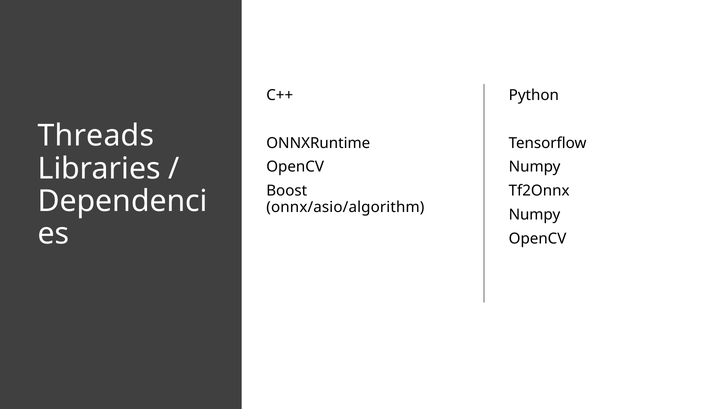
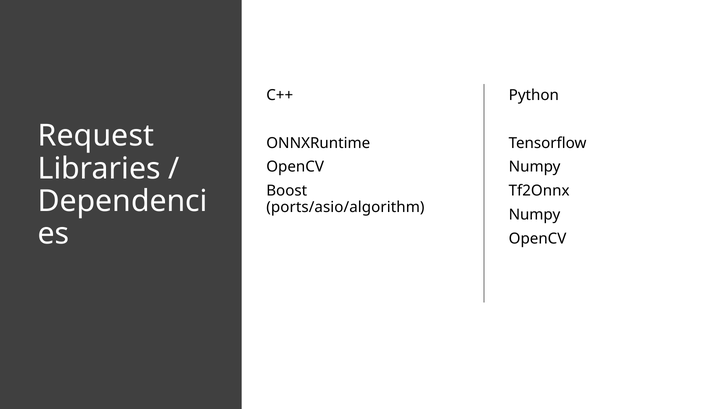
Threads: Threads -> Request (96, 136)
onnx/asio/algorithm: onnx/asio/algorithm -> ports/asio/algorithm (345, 207)
